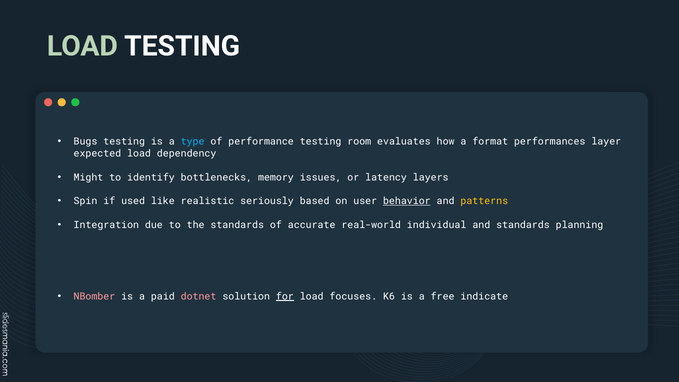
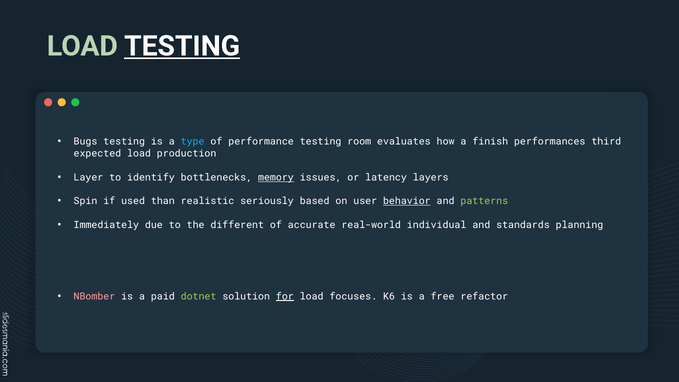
TESTING underline: none -> present (182, 46)
format: format -> finish (490, 142)
layer: layer -> third (606, 142)
dependency: dependency -> production (187, 154)
Might: Might -> Layer (88, 177)
memory underline: none -> present (276, 177)
like: like -> than (163, 201)
patterns colour: yellow -> light green (484, 201)
Integration: Integration -> Immediately (106, 225)
the standards: standards -> different (237, 225)
dotnet colour: pink -> light green (199, 296)
indicate: indicate -> refactor (484, 296)
